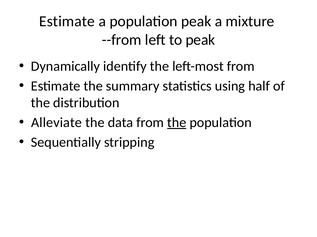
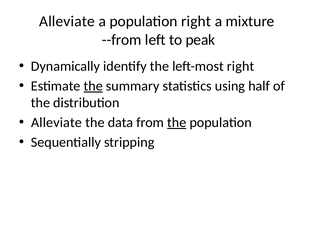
Estimate: Estimate -> Alleviate (67, 21)
population peak: peak -> right (196, 21)
left-most from: from -> right (241, 67)
the underline: none -> present (93, 86)
